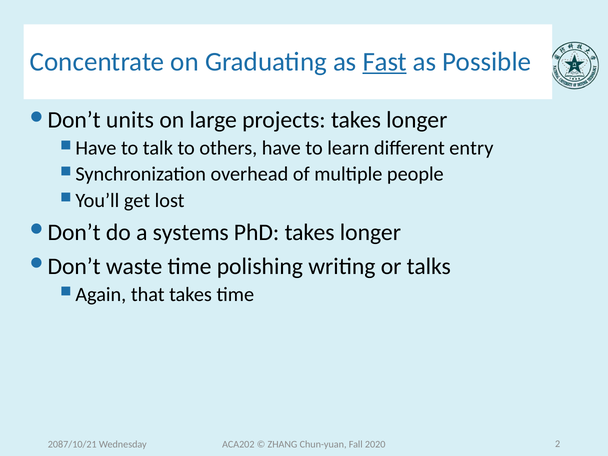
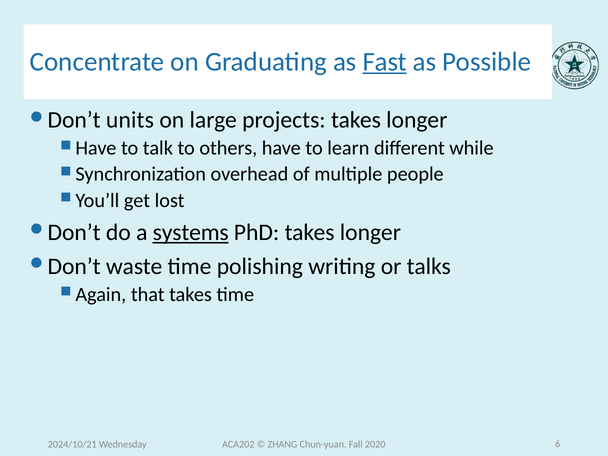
entry: entry -> while (471, 148)
systems underline: none -> present (191, 232)
2087/10/21: 2087/10/21 -> 2024/10/21 (72, 444)
2: 2 -> 6 (558, 444)
